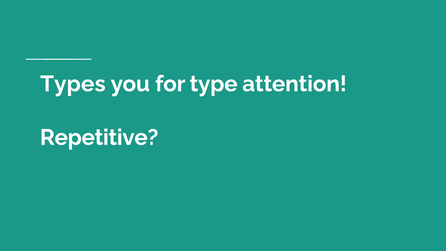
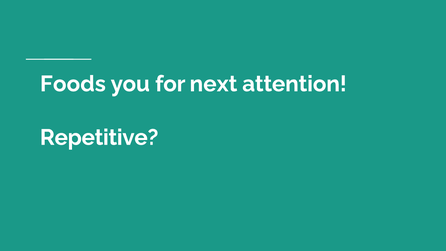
Types: Types -> Foods (73, 84)
type: type -> next (213, 84)
